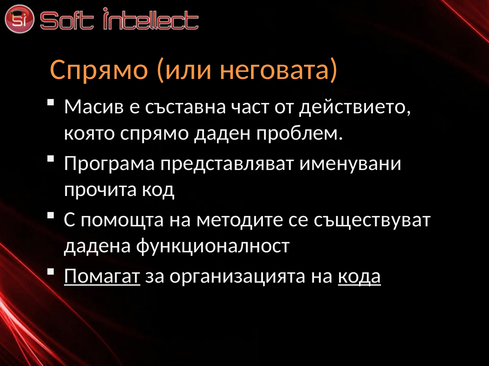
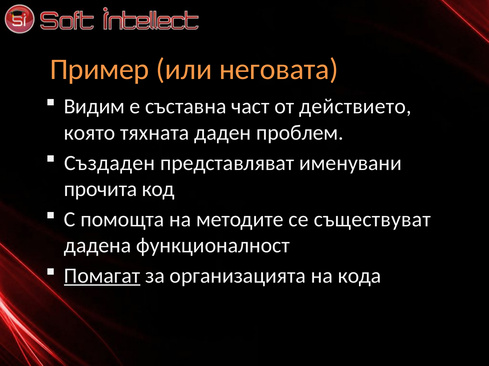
Спрямо: Спрямо -> Пример (100, 69)
Масив: Масив -> Видим (94, 107)
която спрямо: спрямо -> тяхната (155, 133)
Програма: Програма -> Създаден (110, 163)
кода underline: present -> none (360, 276)
